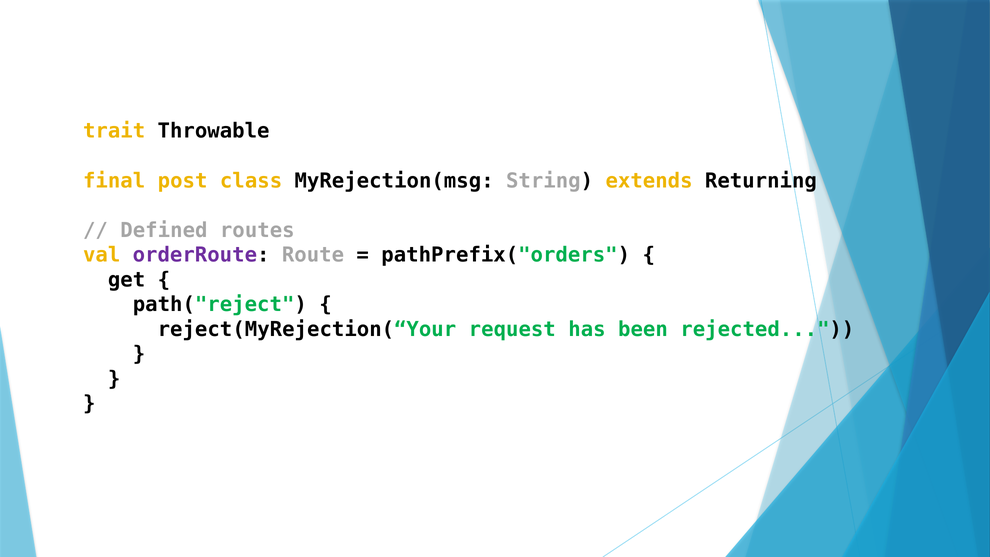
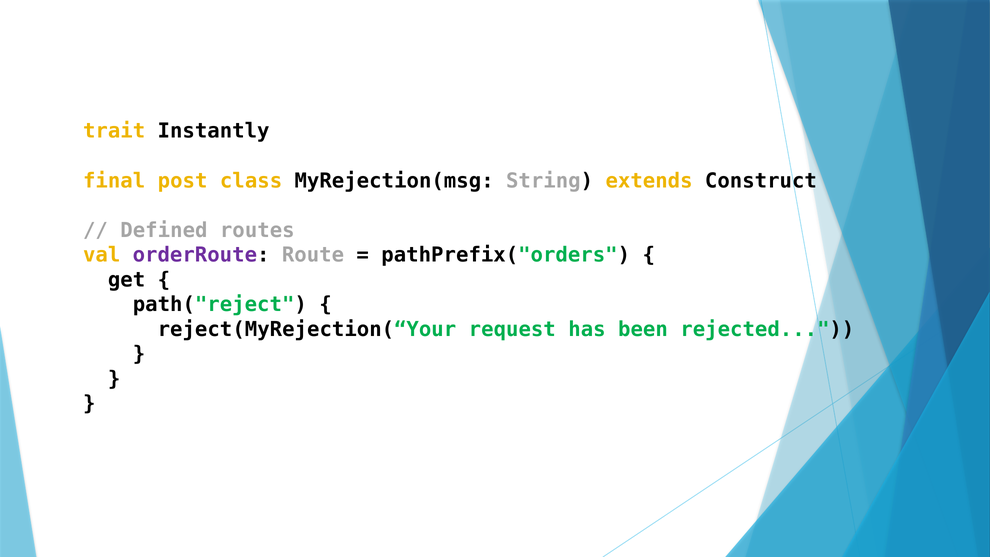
Throwable: Throwable -> Instantly (214, 131)
Returning: Returning -> Construct (761, 181)
